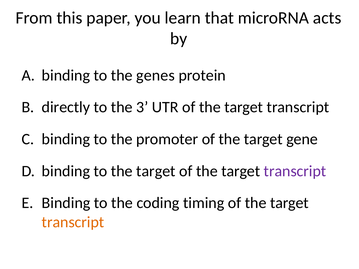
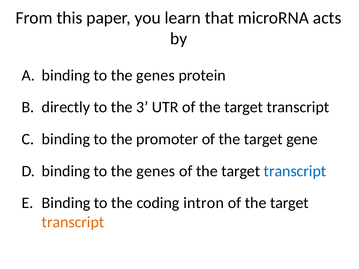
target: target -> genes (156, 171)
transcript colour: purple -> blue (295, 171)
timing: timing -> intron (204, 203)
